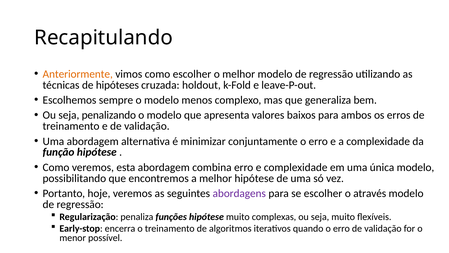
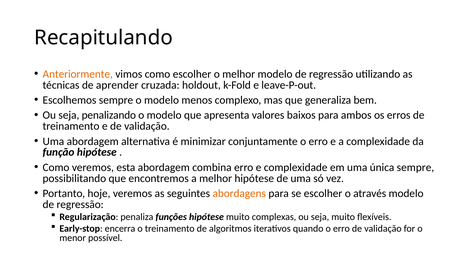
hipóteses: hipóteses -> aprender (117, 85)
única modelo: modelo -> sempre (415, 167)
abordagens colour: purple -> orange (239, 193)
